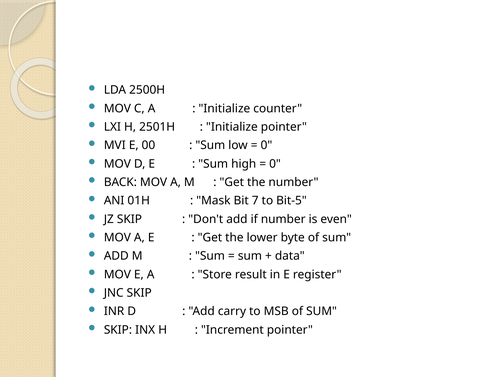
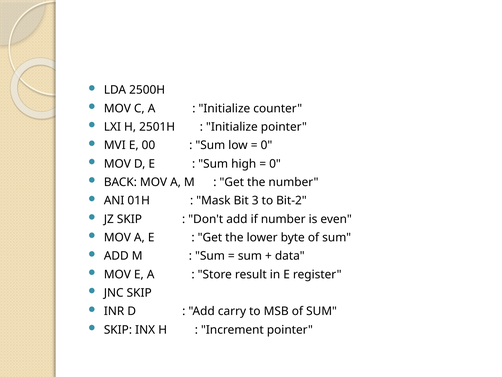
7: 7 -> 3 (255, 200)
Bit-5: Bit-5 -> Bit-2 (291, 200)
